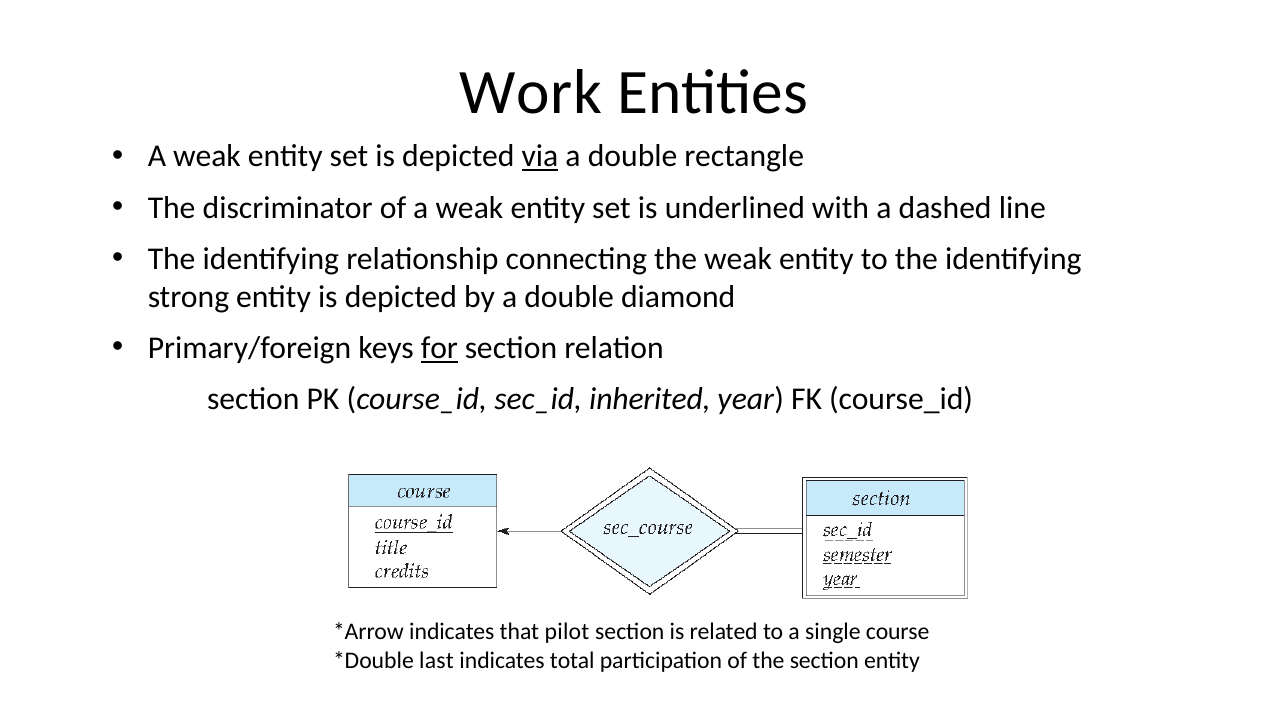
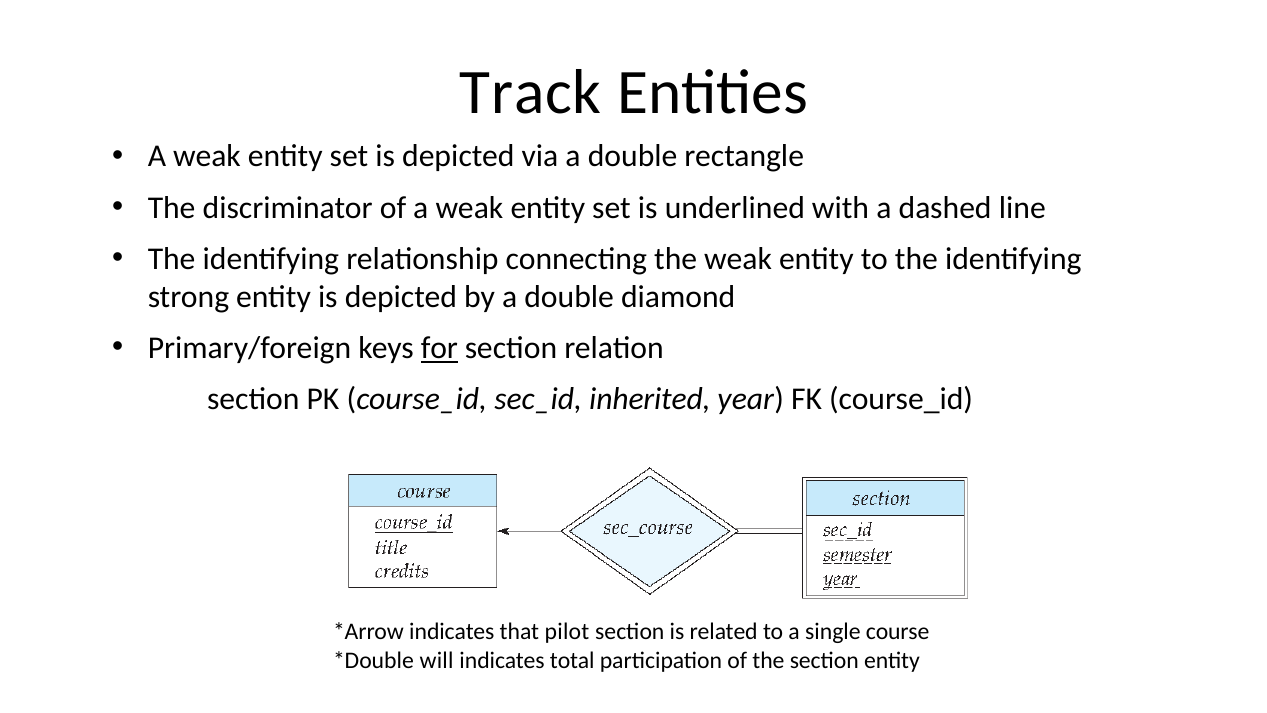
Work: Work -> Track (531, 92)
via underline: present -> none (540, 156)
last: last -> will (437, 660)
